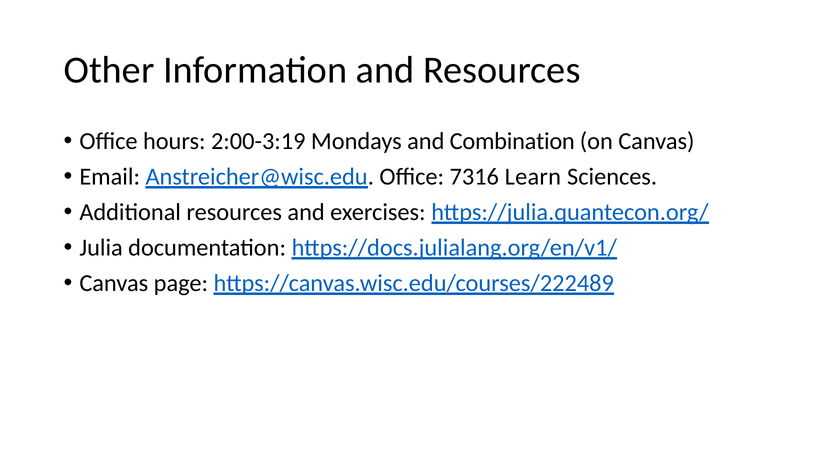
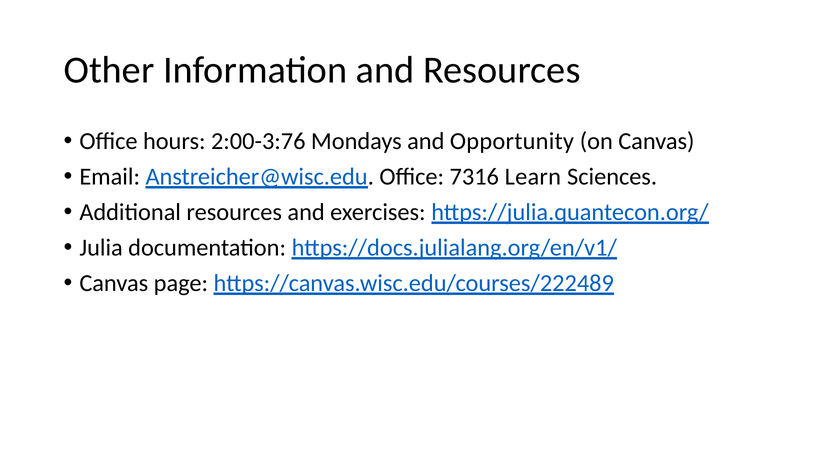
2:00-3:19: 2:00-3:19 -> 2:00-3:76 (258, 141)
Combination: Combination -> Opportunity (512, 141)
